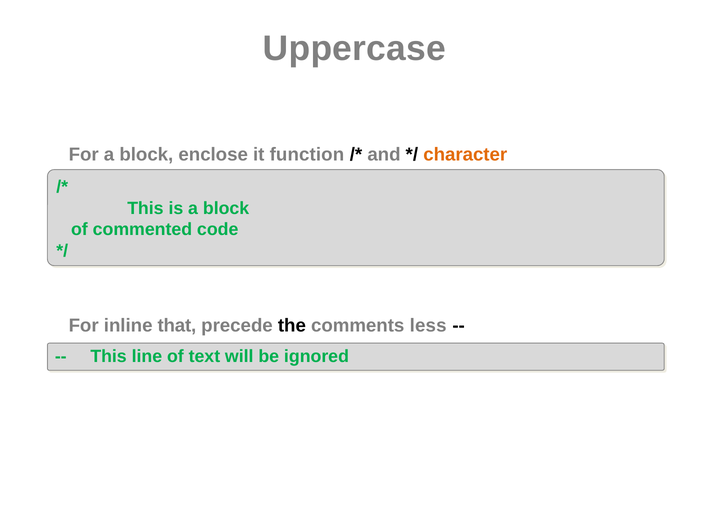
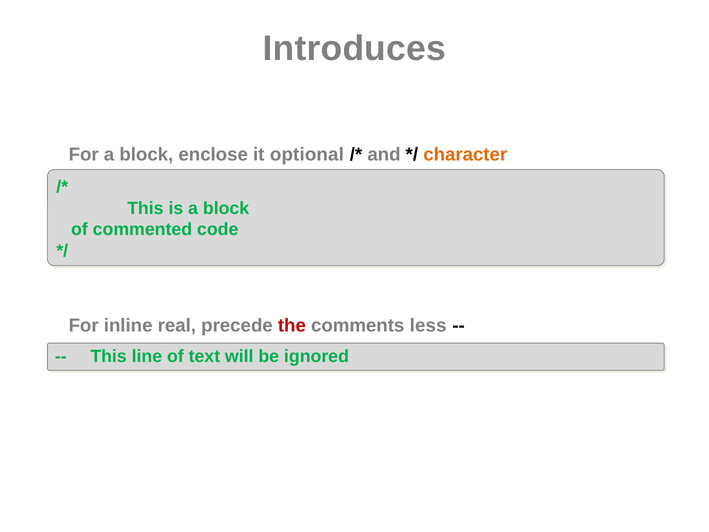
Uppercase: Uppercase -> Introduces (354, 49)
function: function -> optional (307, 154)
that: that -> real (177, 325)
the colour: black -> red (292, 325)
